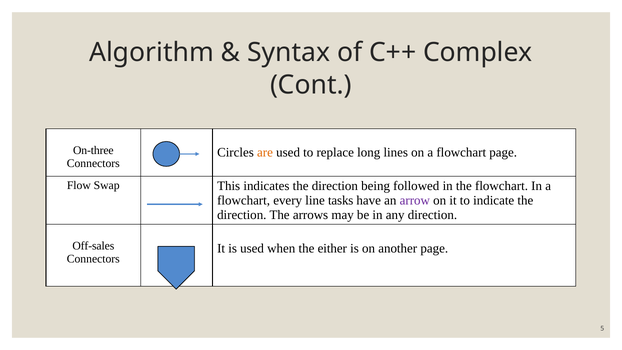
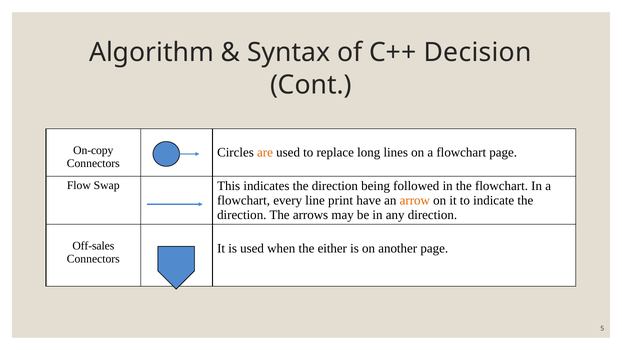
Complex: Complex -> Decision (478, 52)
On-three: On-three -> On-copy (93, 150)
tasks: tasks -> print (341, 200)
arrow colour: purple -> orange (415, 200)
